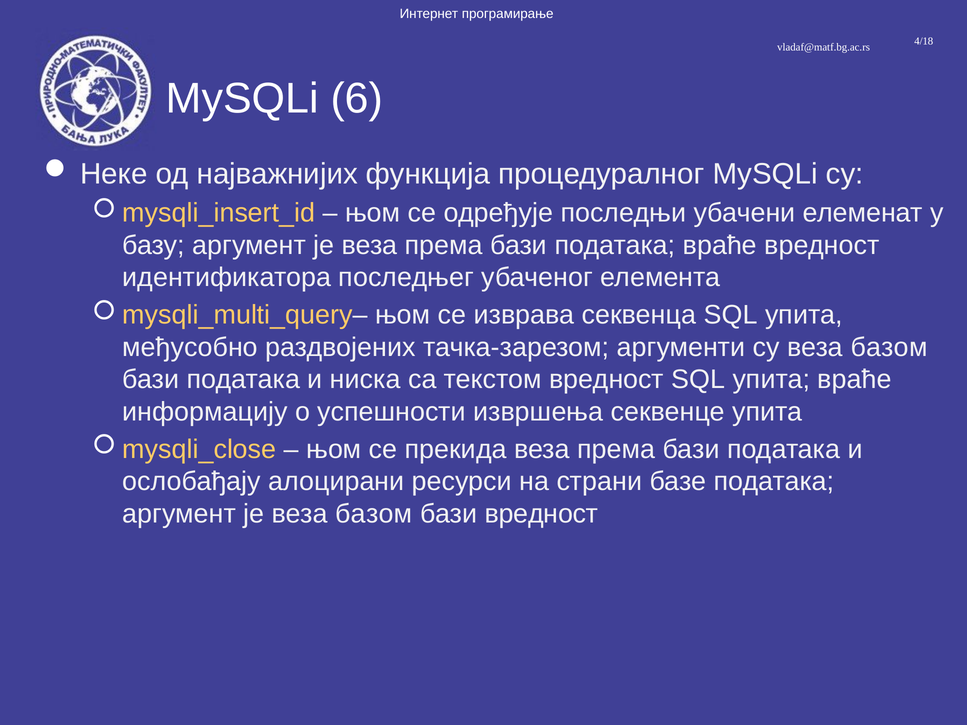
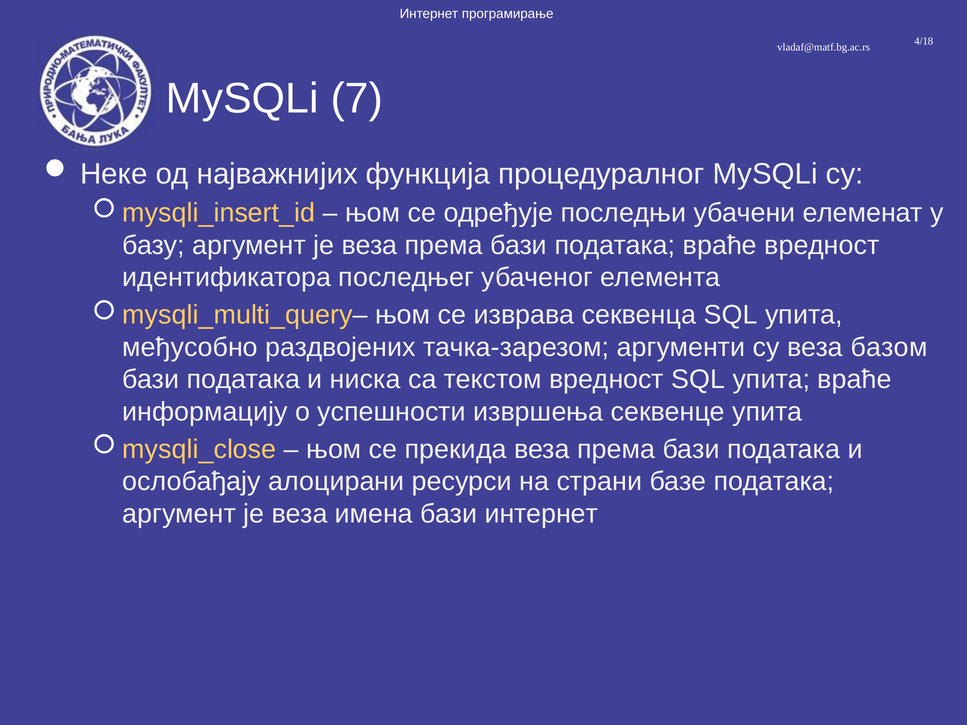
6: 6 -> 7 (357, 99)
је веза базом: базом -> имена (374, 514)
бази вредност: вредност -> интернет (541, 514)
